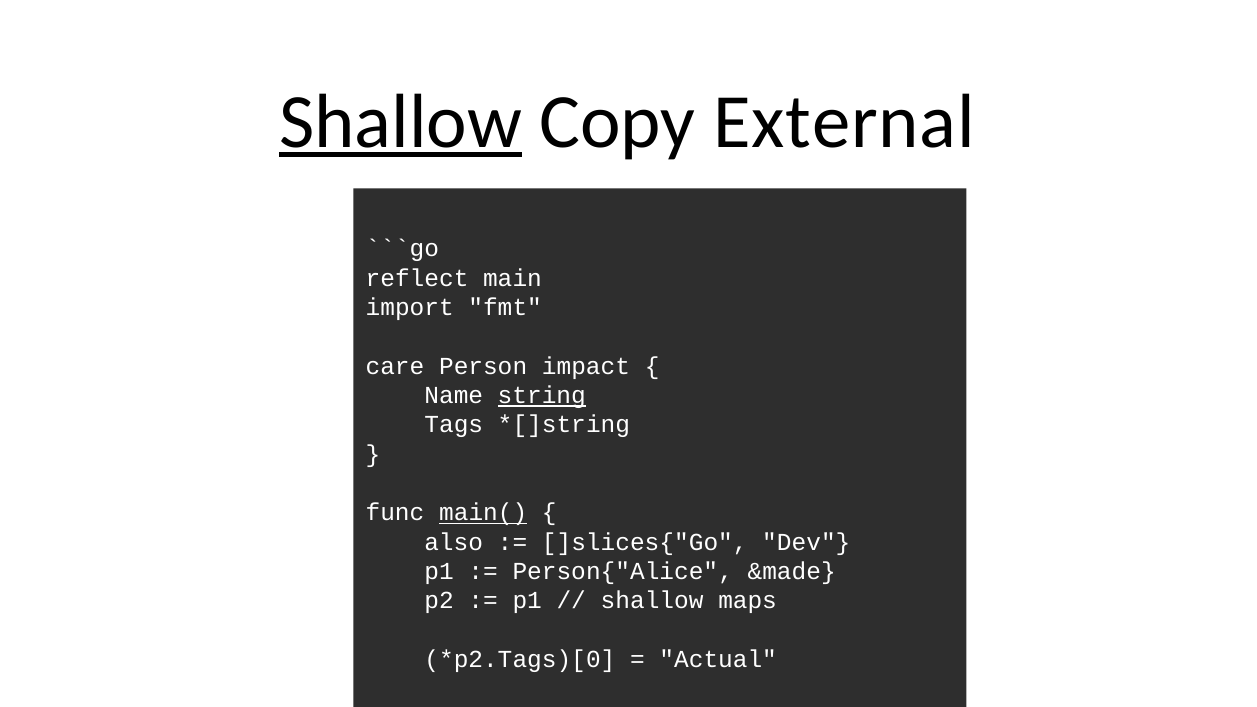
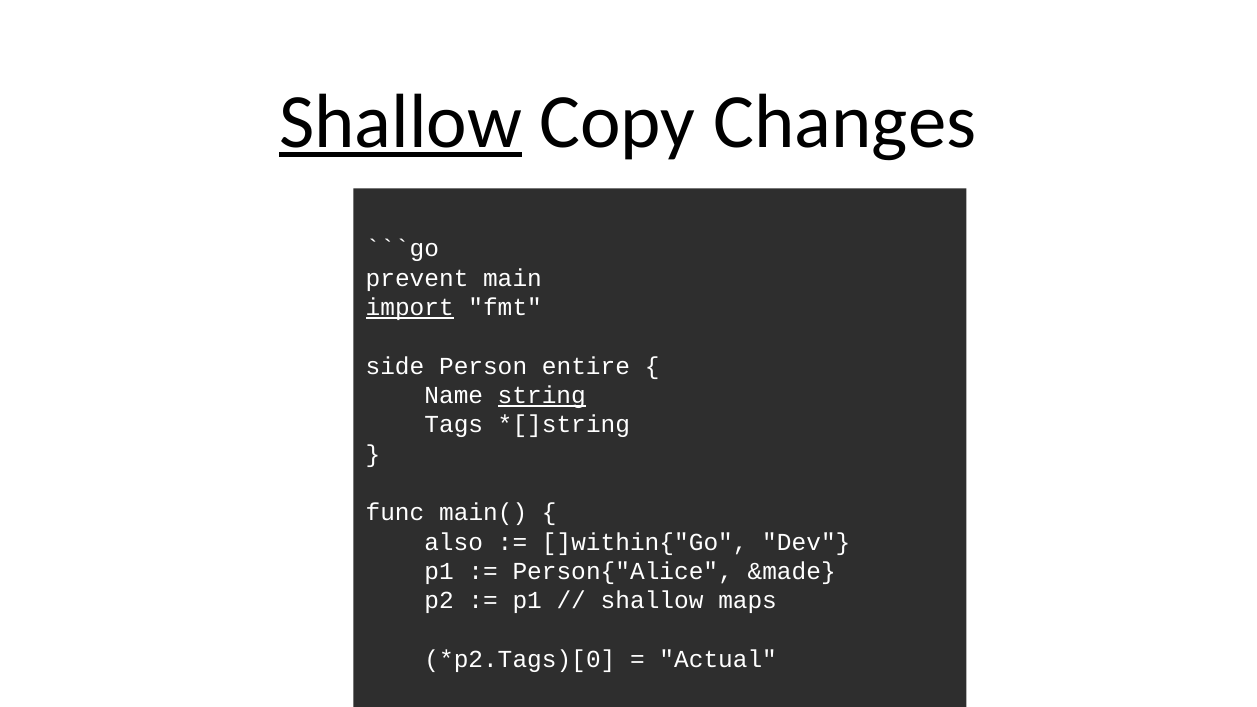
External: External -> Changes (845, 122)
reflect: reflect -> prevent (417, 278)
import underline: none -> present (410, 307)
care: care -> side (395, 366)
impact: impact -> entire (586, 366)
main( underline: present -> none (483, 513)
]slices{"Go: ]slices{"Go -> ]within{"Go (645, 542)
